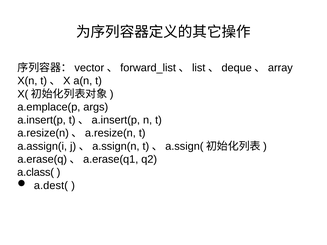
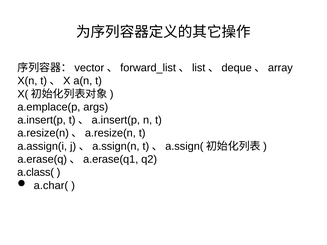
a.dest(: a.dest( -> a.char( (51, 186)
